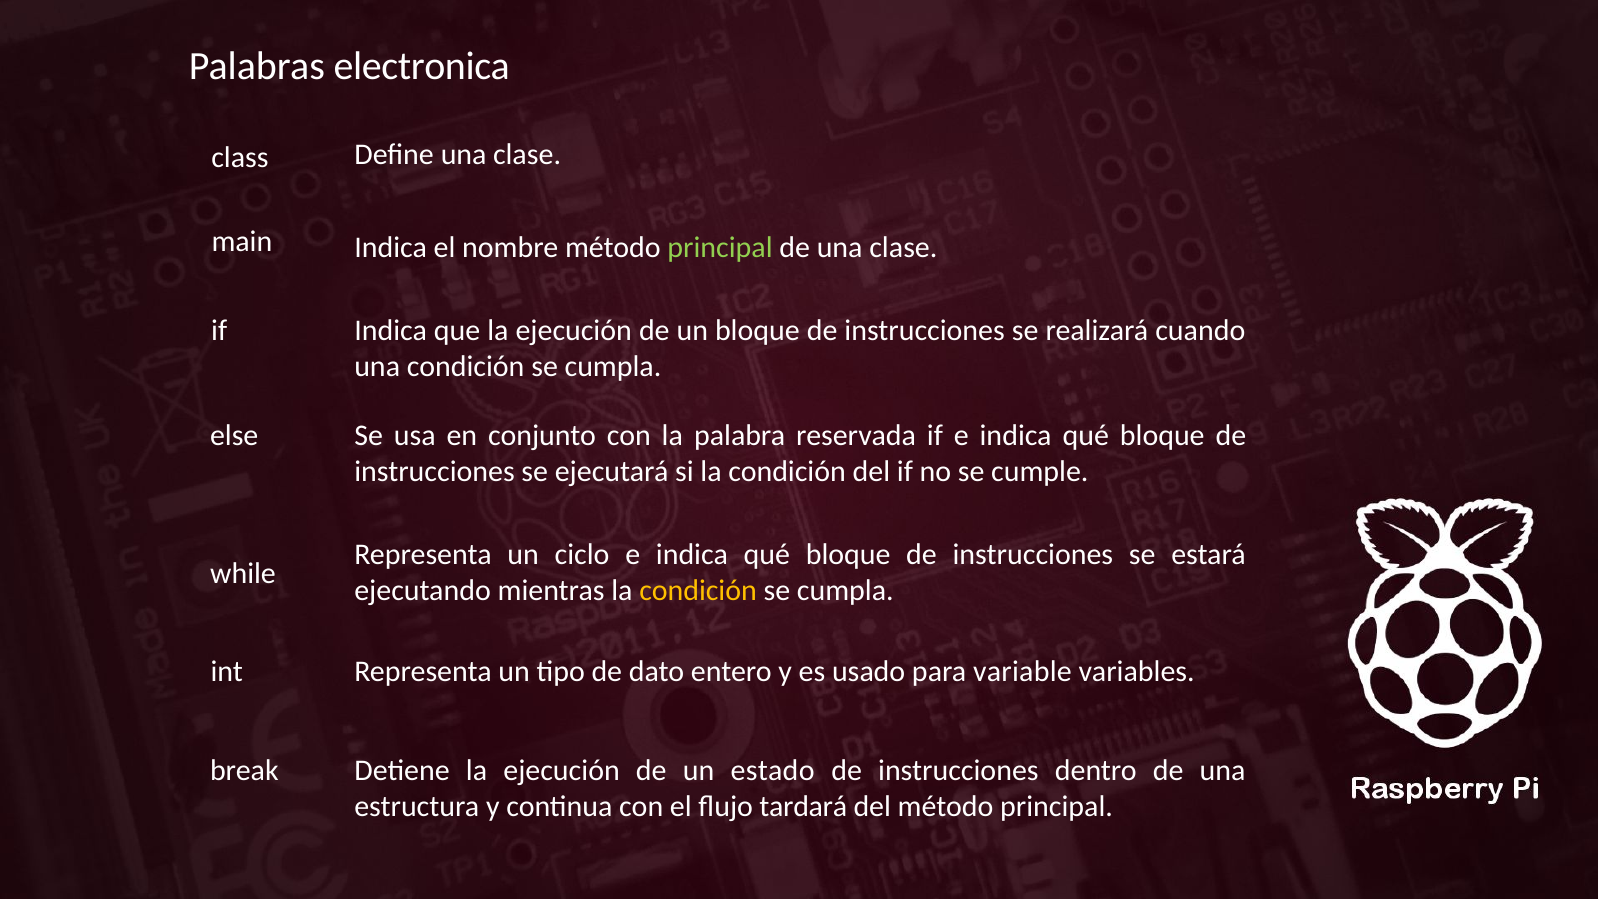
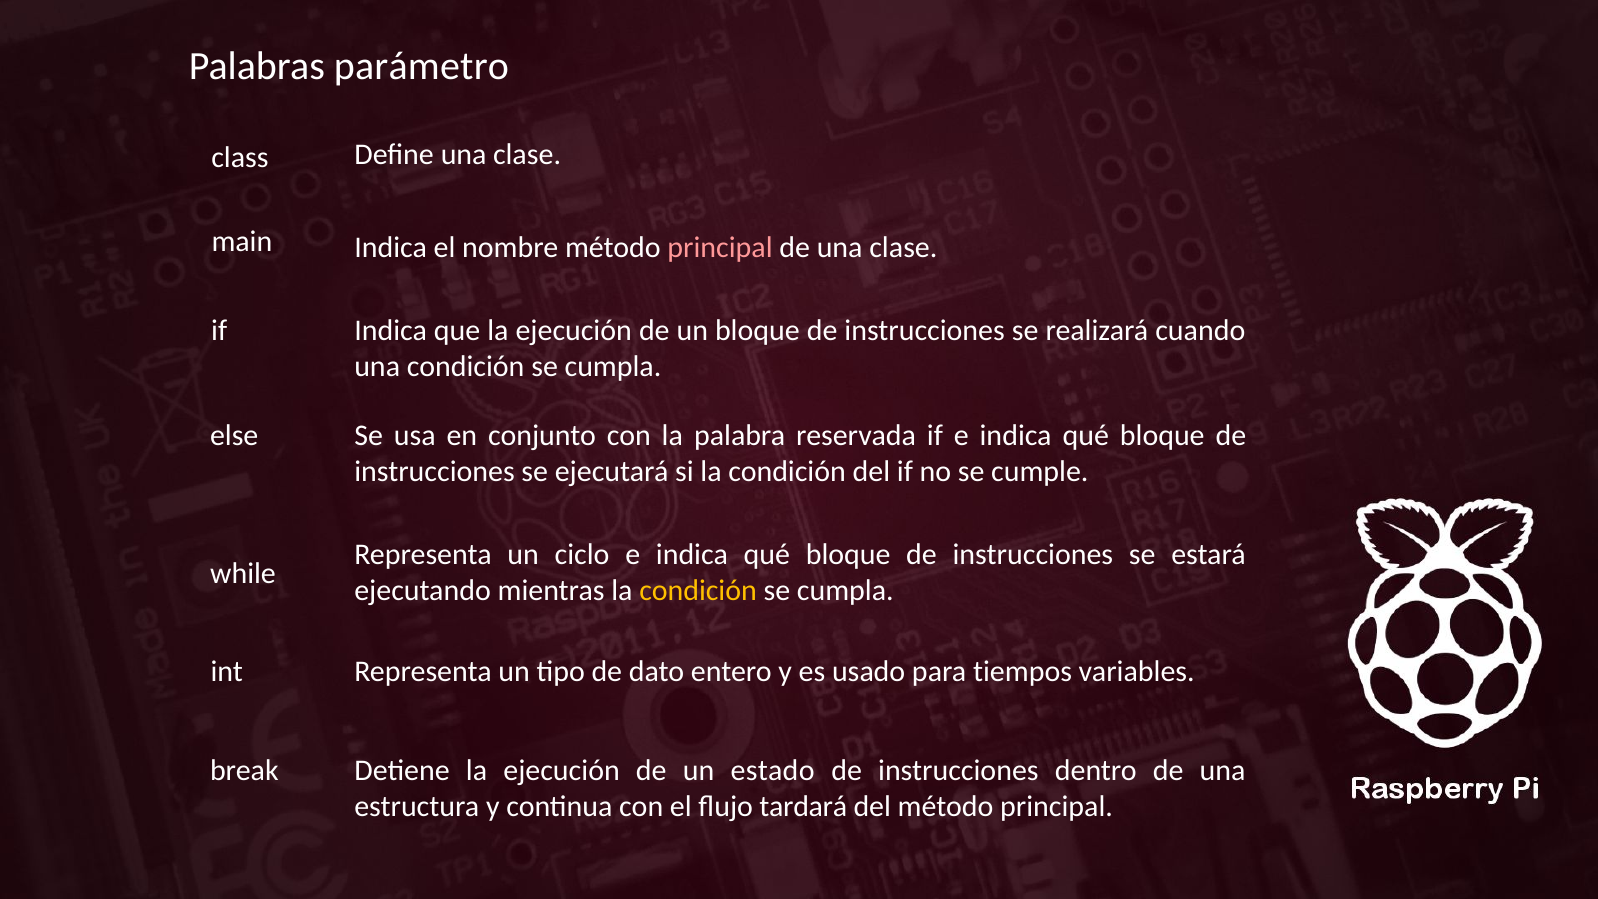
electronica: electronica -> parámetro (421, 67)
principal colour: light green -> pink (720, 248)
variable: variable -> tiempos (1023, 671)
